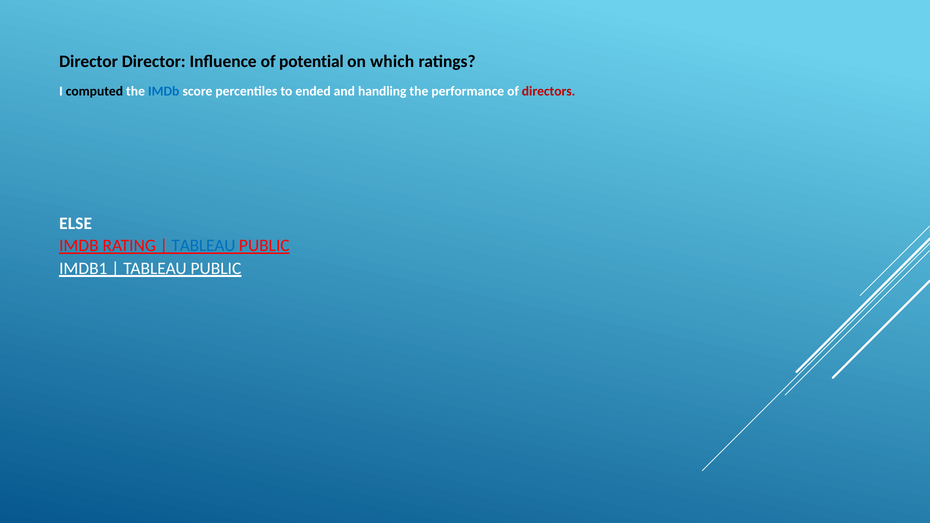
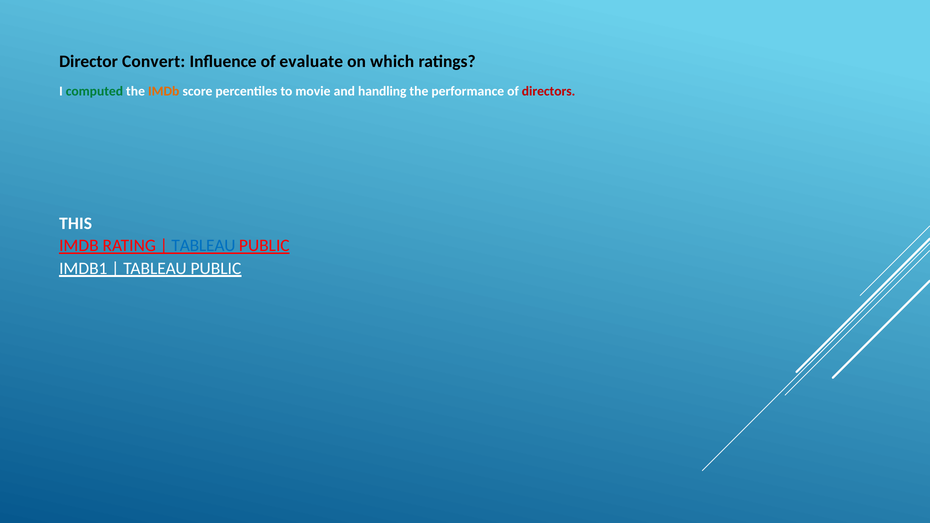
Director Director: Director -> Convert (154, 61)
potential: potential -> evaluate (311, 61)
computed colour: black -> green (94, 91)
IMDb colour: blue -> orange (164, 91)
ended: ended -> movie (313, 91)
ELSE: ELSE -> THIS (76, 223)
